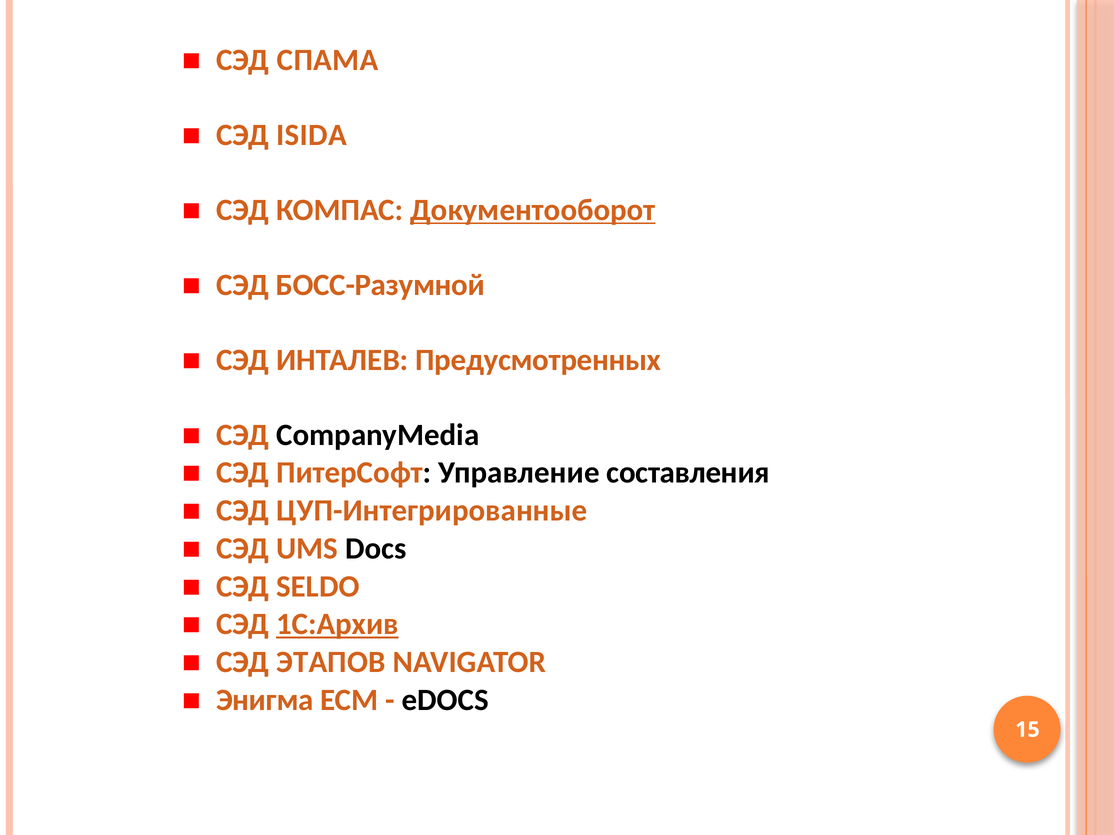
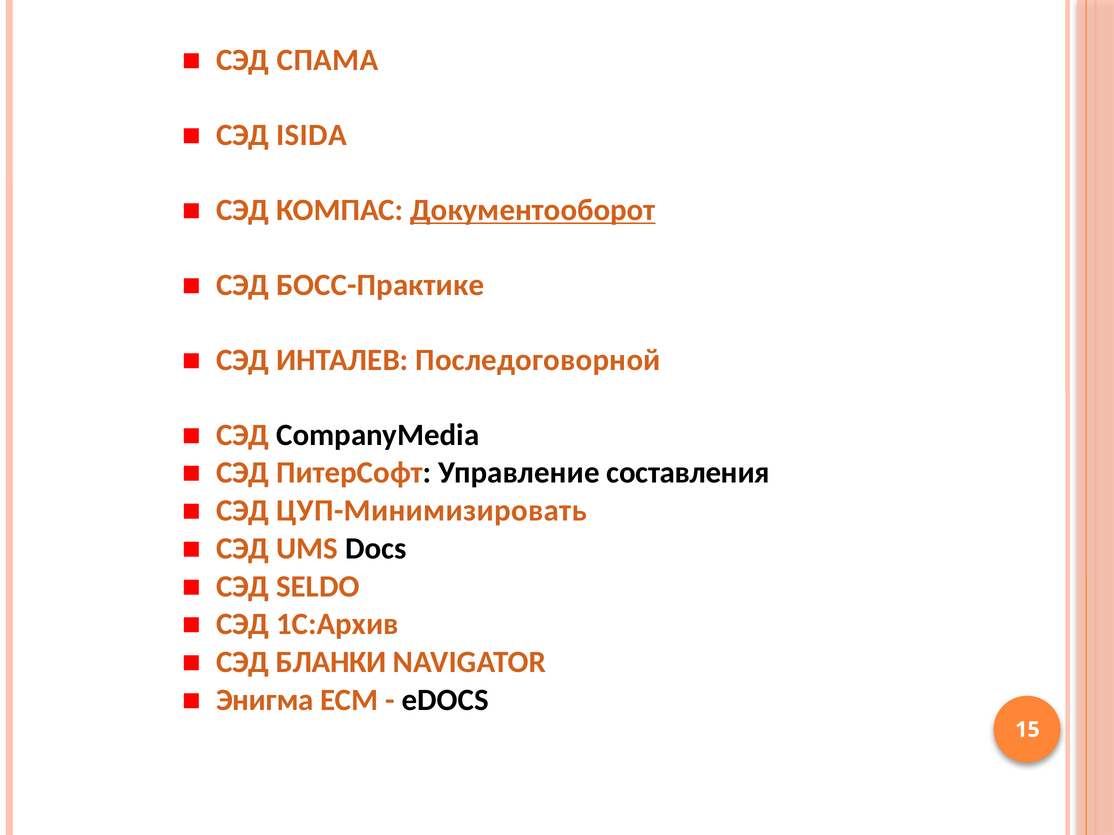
БОСС-Разумной: БОСС-Разумной -> БОСС-Практике (380, 285)
Предусмотренных: Предусмотренных -> Последоговорной (538, 360)
ЦУП-Интегрированные: ЦУП-Интегрированные -> ЦУП-Минимизировать (432, 511)
1С:Архив underline: present -> none (337, 625)
ЭТАПОВ: ЭТАПОВ -> БЛАНКИ (331, 663)
